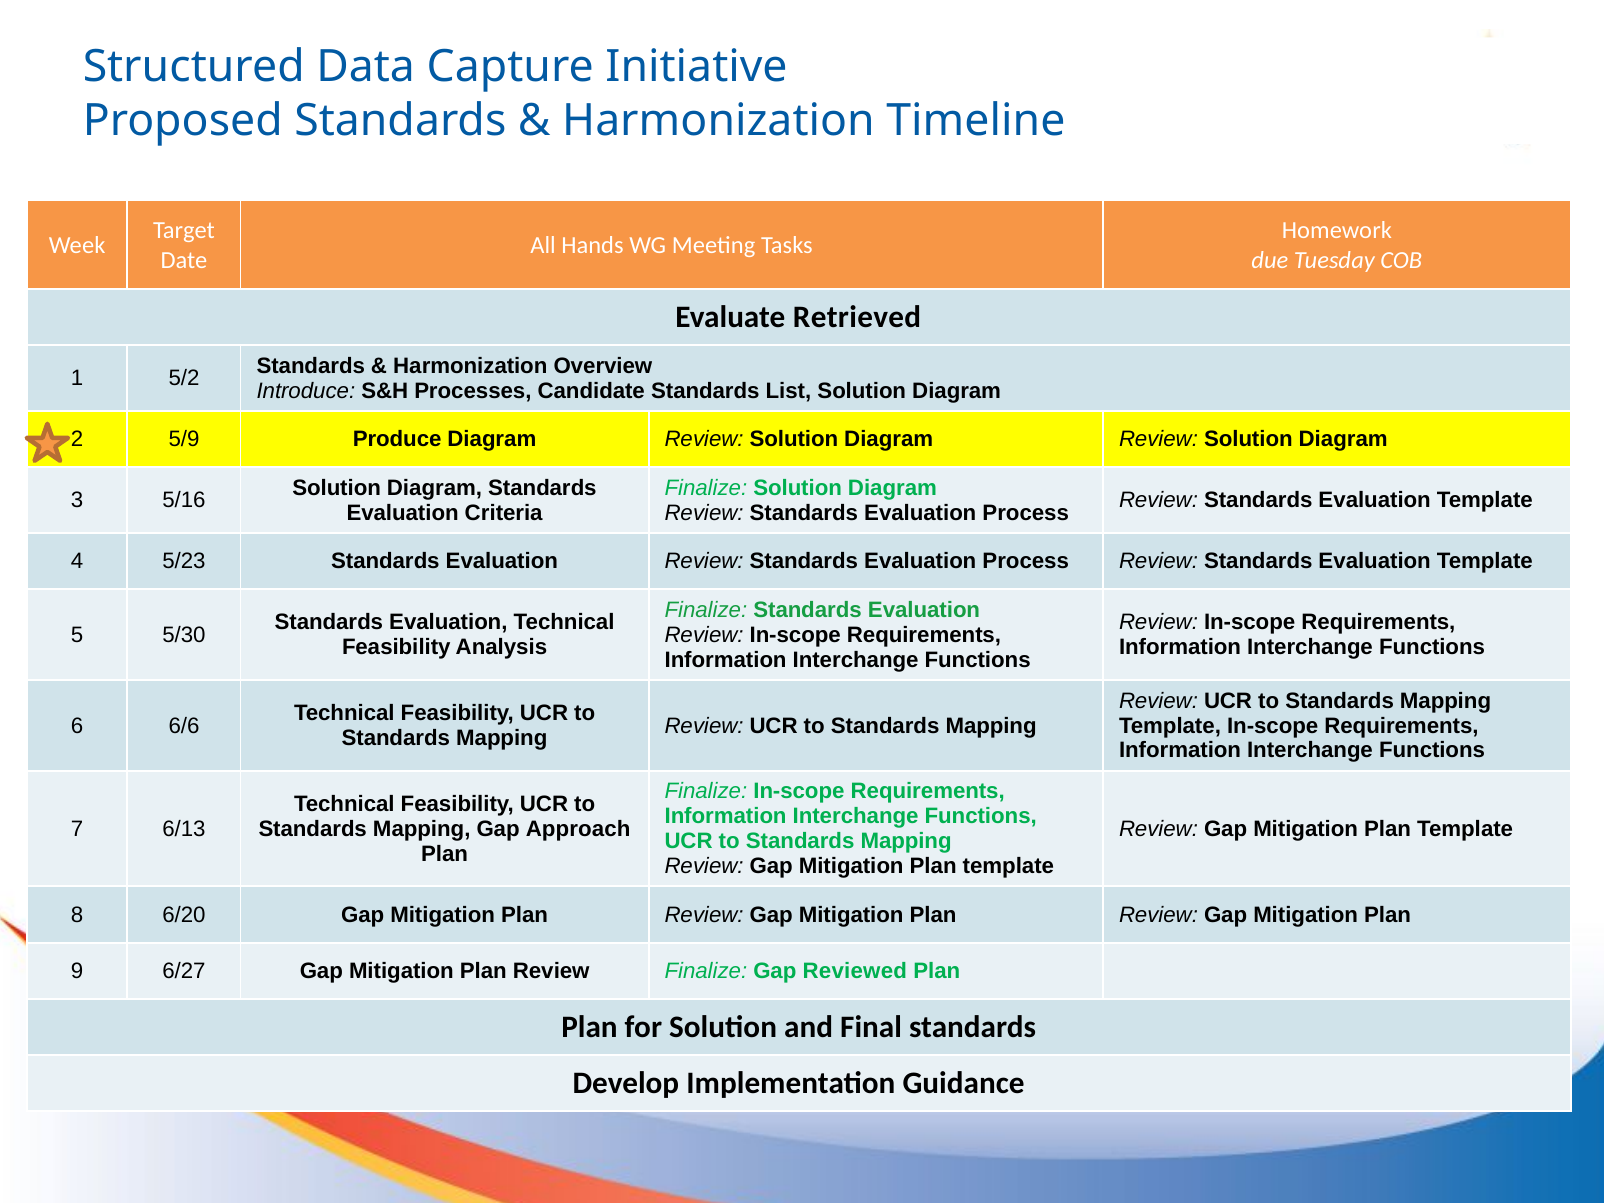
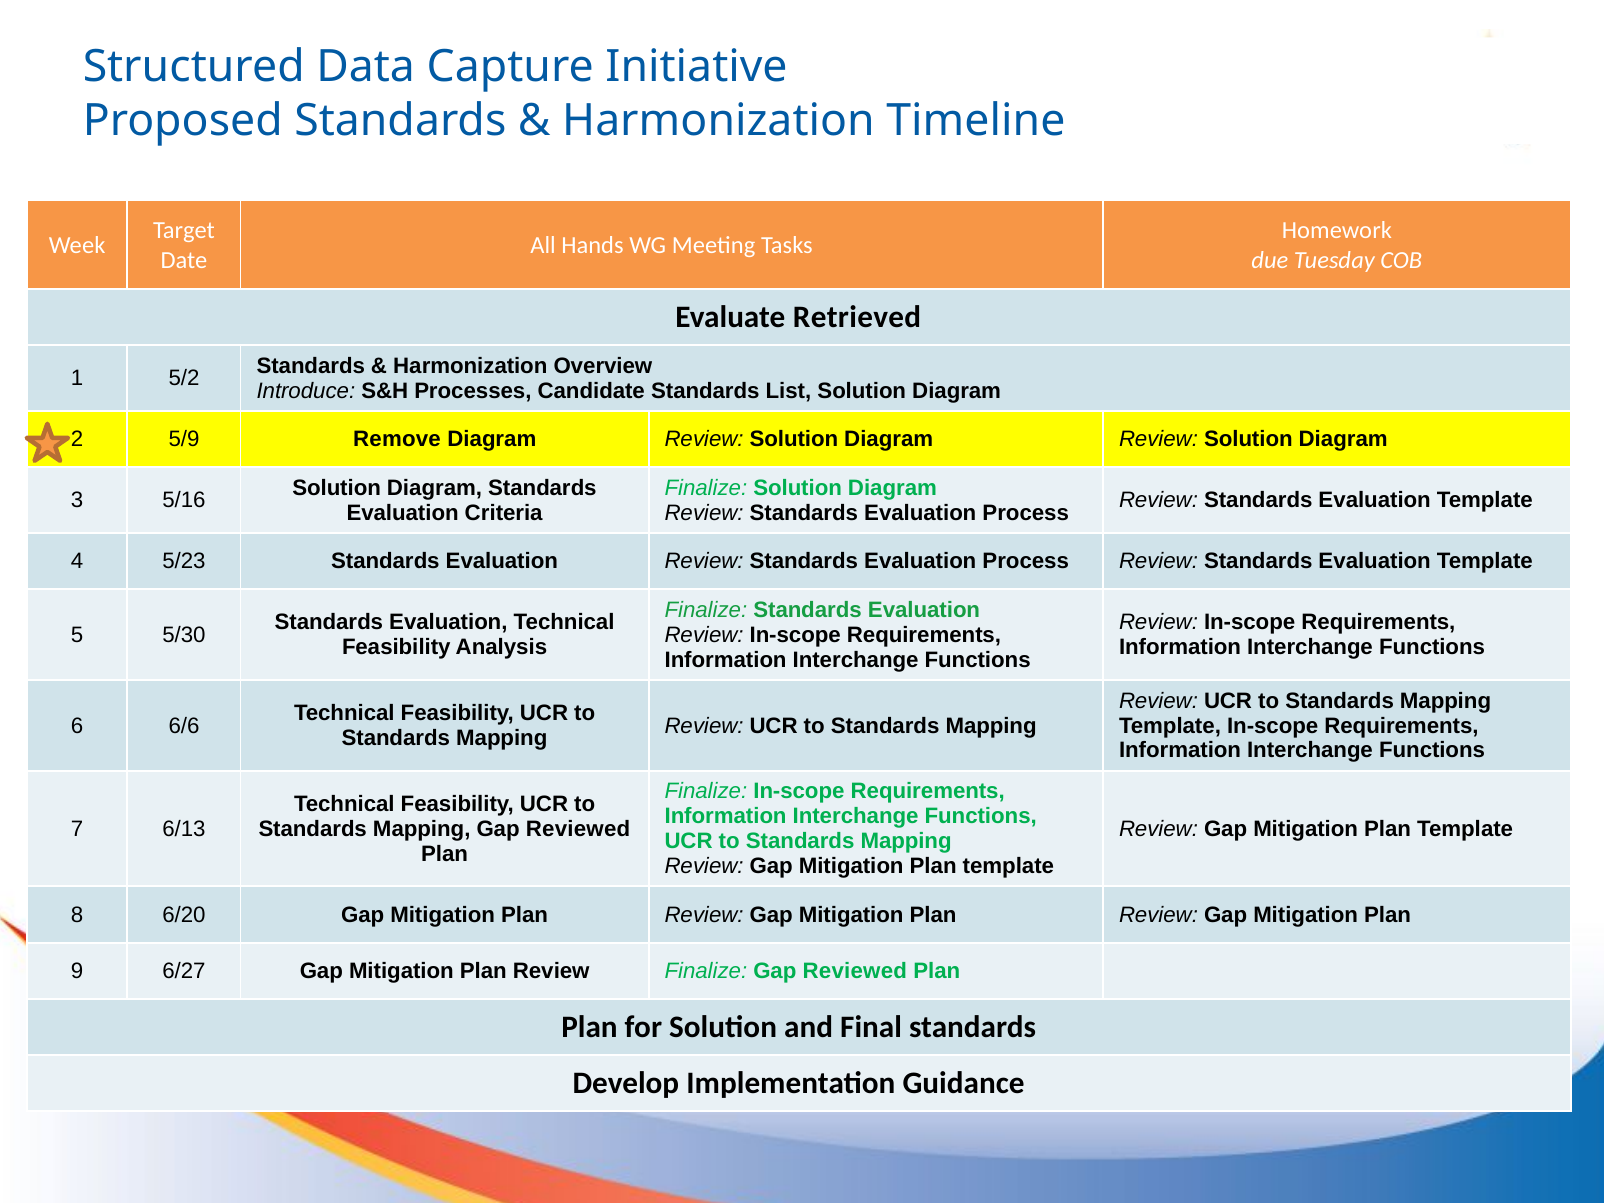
Produce: Produce -> Remove (397, 439)
Mapping Gap Approach: Approach -> Reviewed (578, 829)
